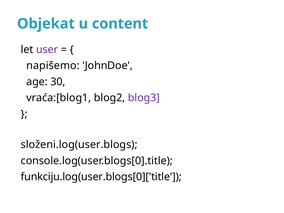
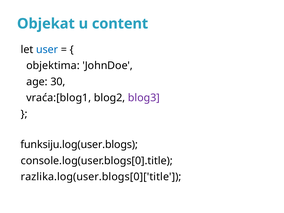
user colour: purple -> blue (47, 50)
napišemo: napišemo -> objektima (53, 66)
složeni.log(user.blogs: složeni.log(user.blogs -> funksiju.log(user.blogs (79, 145)
funkciju.log(user.blogs[0]['title: funkciju.log(user.blogs[0]['title -> razlika.log(user.blogs[0]['title (101, 177)
